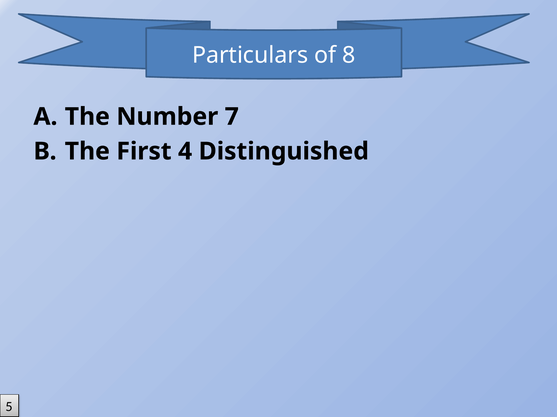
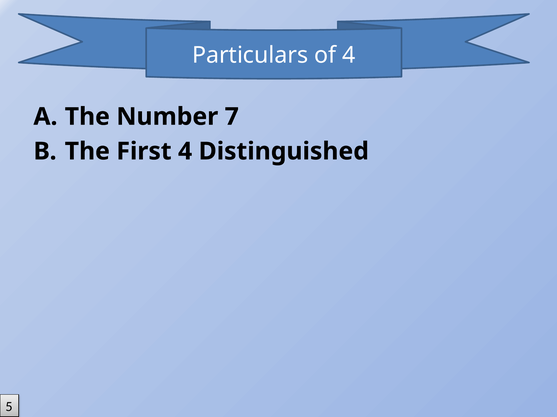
of 8: 8 -> 4 (349, 55)
